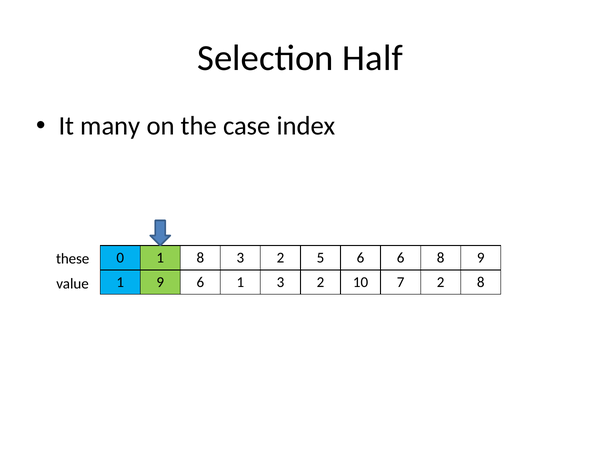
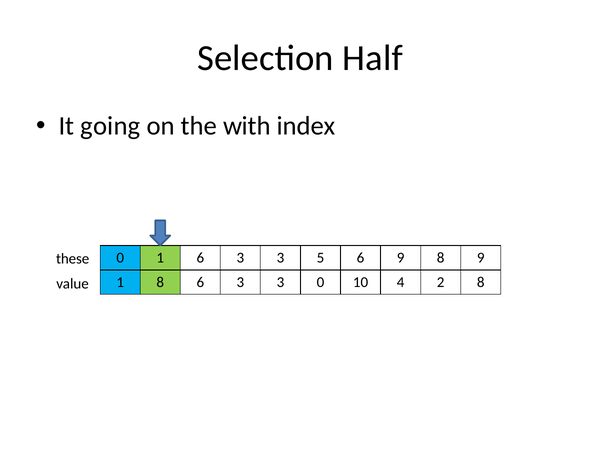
many: many -> going (110, 126)
case: case -> with (247, 126)
1 8: 8 -> 6 (200, 258)
2: 2 -> 3 (280, 258)
6 6: 6 -> 9 (401, 258)
1 9: 9 -> 8 (160, 282)
1: 1 -> 3 (240, 282)
2: 2 -> 0 (320, 282)
7: 7 -> 4 (401, 282)
